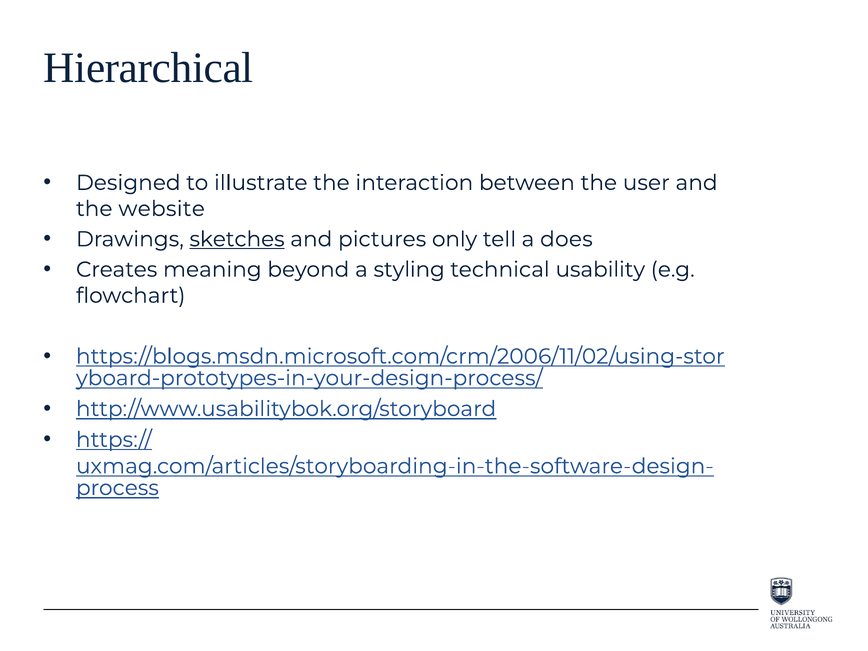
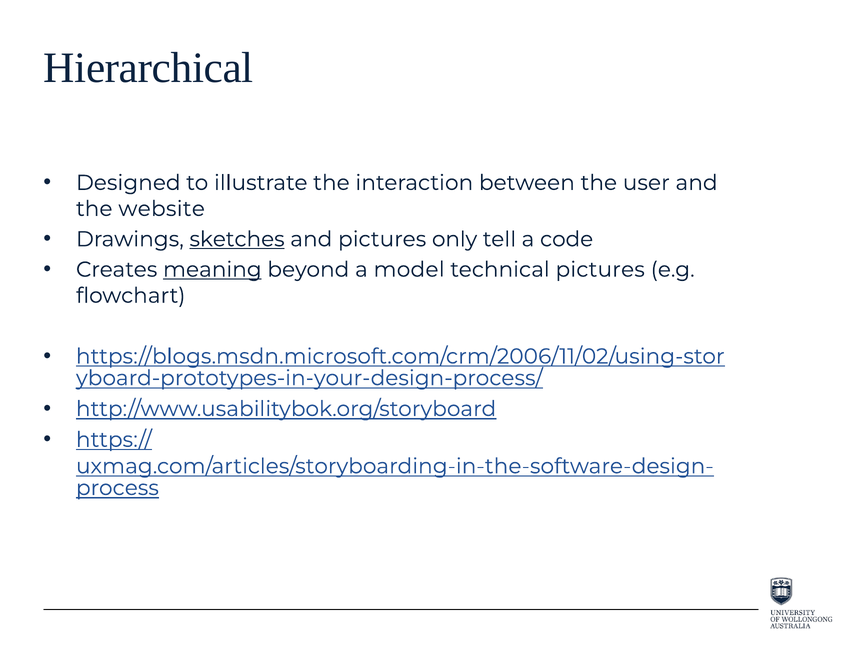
does: does -> code (567, 239)
meaning underline: none -> present (212, 270)
styling: styling -> model (409, 270)
technical usability: usability -> pictures (600, 270)
